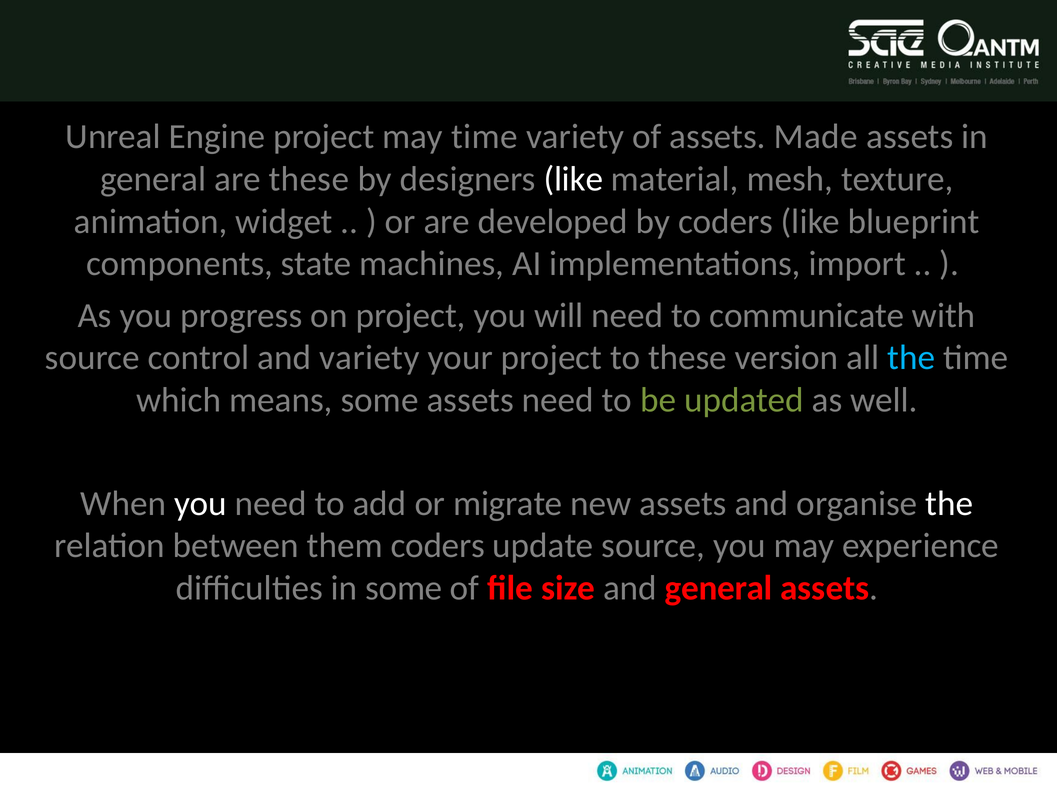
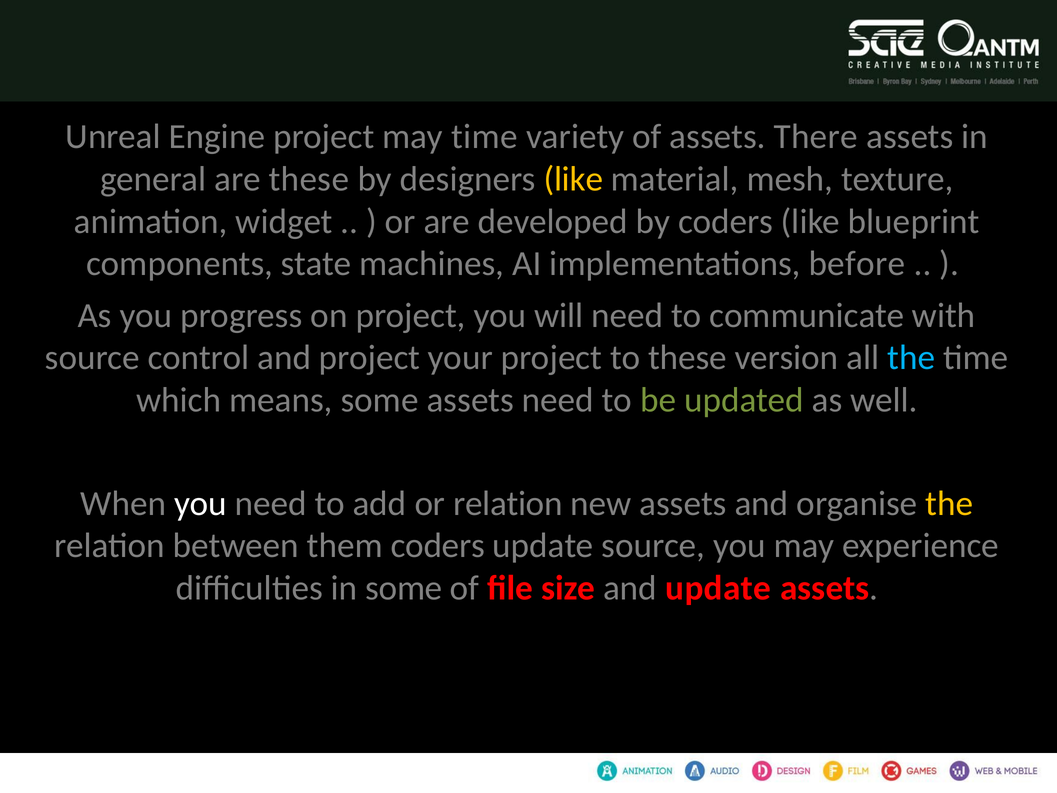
Made: Made -> There (816, 137)
like colour: white -> yellow (573, 179)
import: import -> before (857, 264)
and variety: variety -> project (370, 358)
or migrate: migrate -> relation (508, 503)
the colour: white -> yellow (949, 503)
and general: general -> update (718, 588)
